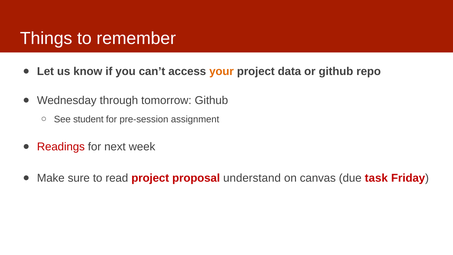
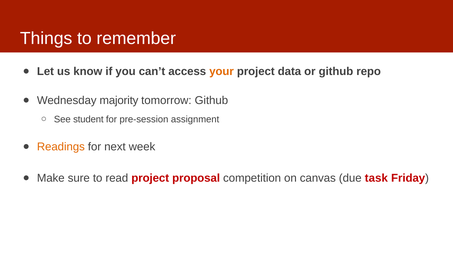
through: through -> majority (119, 100)
Readings colour: red -> orange (61, 147)
understand: understand -> competition (252, 178)
